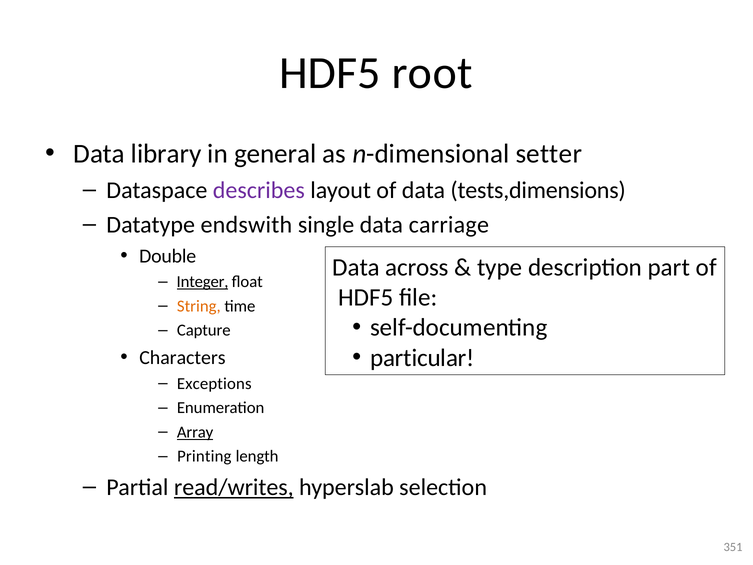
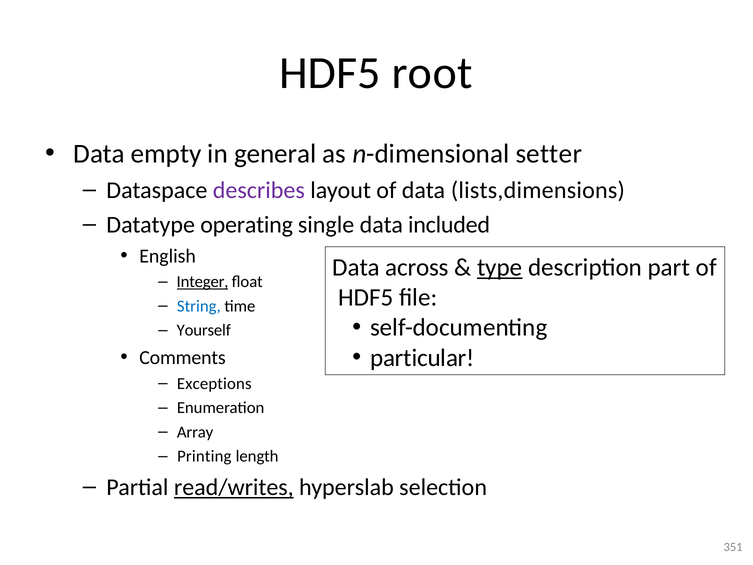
library: library -> empty (166, 154)
tests,dimensions: tests,dimensions -> lists,dimensions (538, 190)
endswith: endswith -> operating (247, 225)
carriage: carriage -> included (449, 225)
Double: Double -> English (168, 256)
type underline: none -> present (500, 267)
String colour: orange -> blue (199, 306)
Capture: Capture -> Yourself (204, 330)
Characters: Characters -> Comments (182, 357)
Array underline: present -> none (195, 432)
